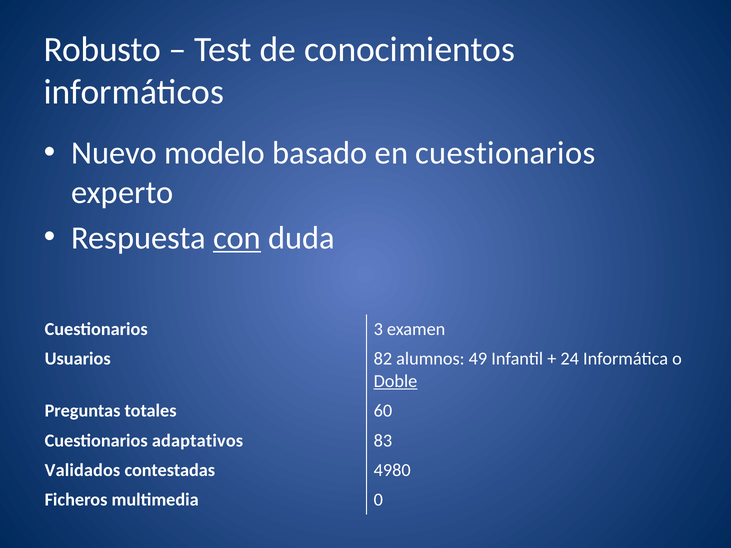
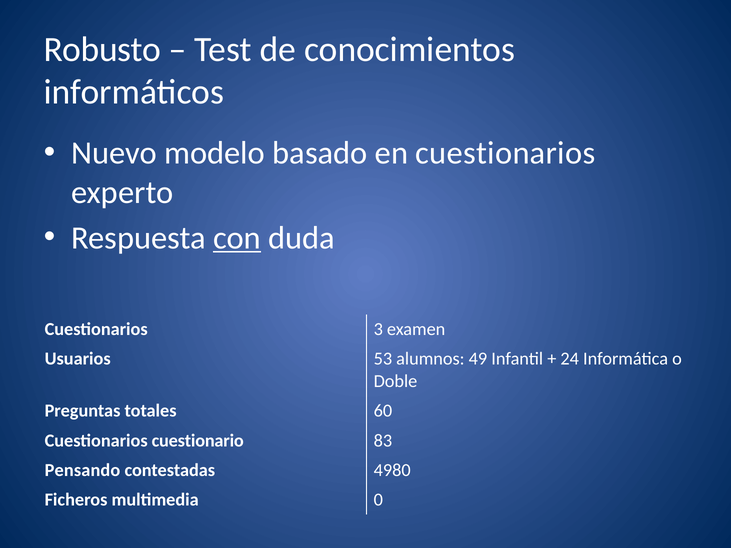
82: 82 -> 53 (383, 359)
Doble underline: present -> none (395, 381)
adaptativos: adaptativos -> cuestionario (198, 441)
Validados: Validados -> Pensando (82, 470)
